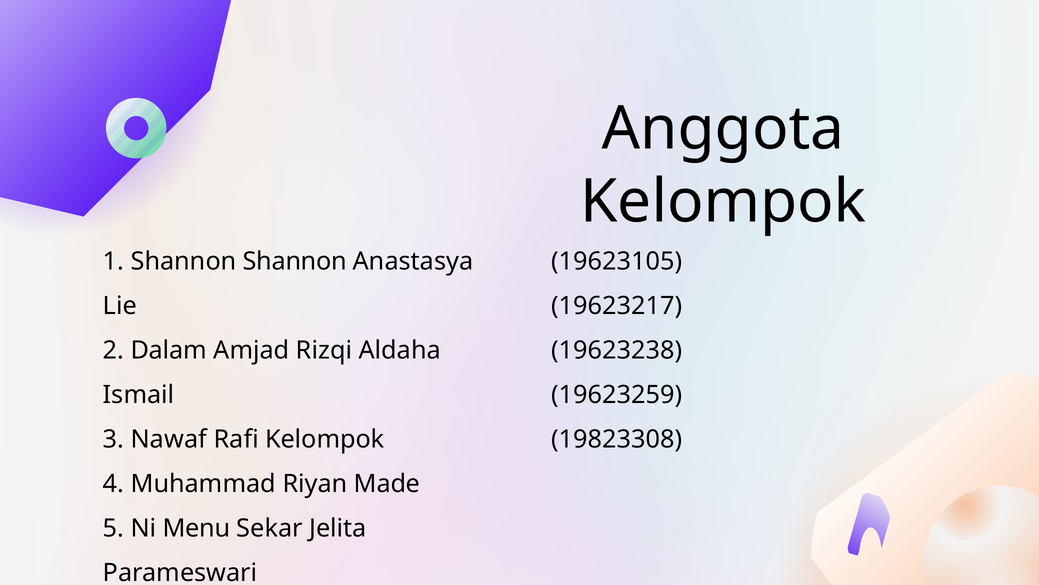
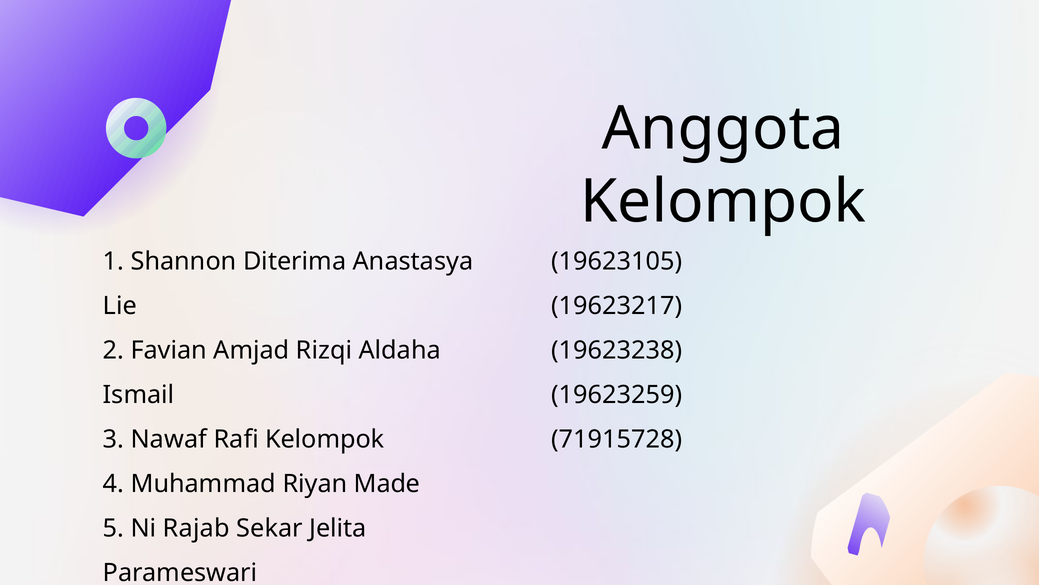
Shannon Shannon: Shannon -> Diterima (295, 261)
Dalam: Dalam -> Favian (169, 350)
19823308: 19823308 -> 71915728 (617, 439)
Menu: Menu -> Rajab (196, 528)
